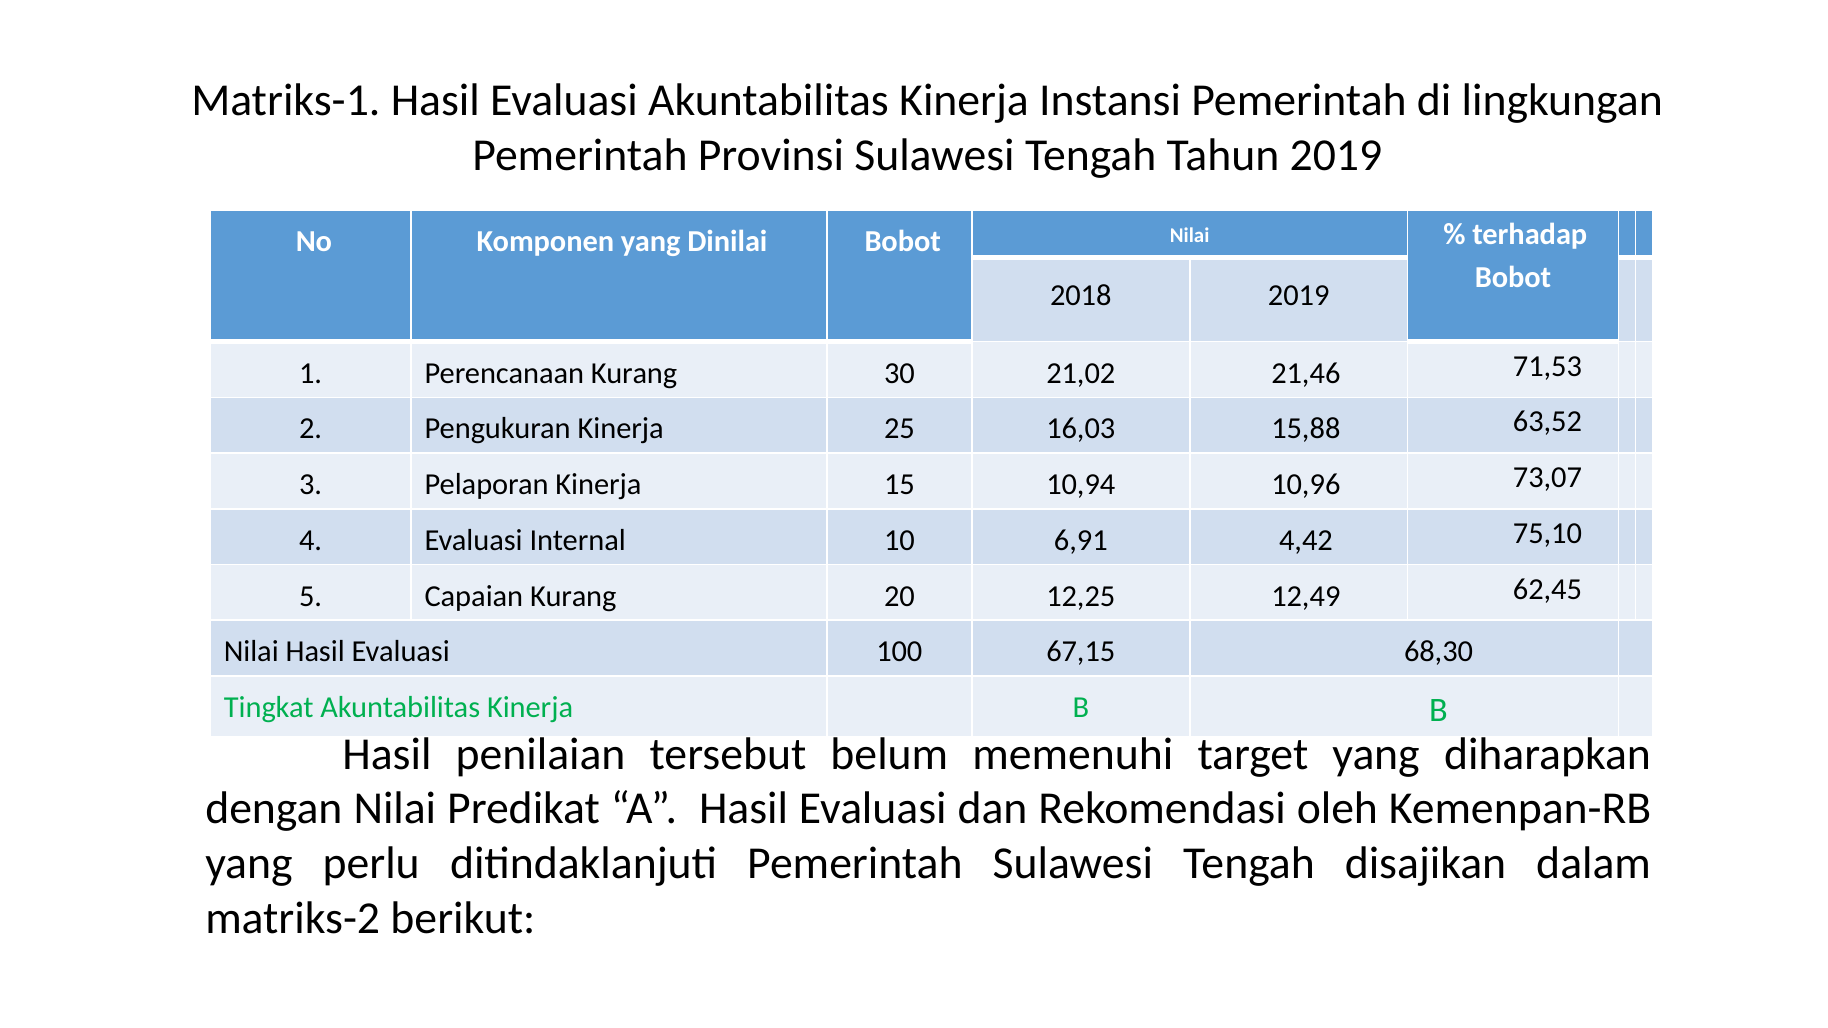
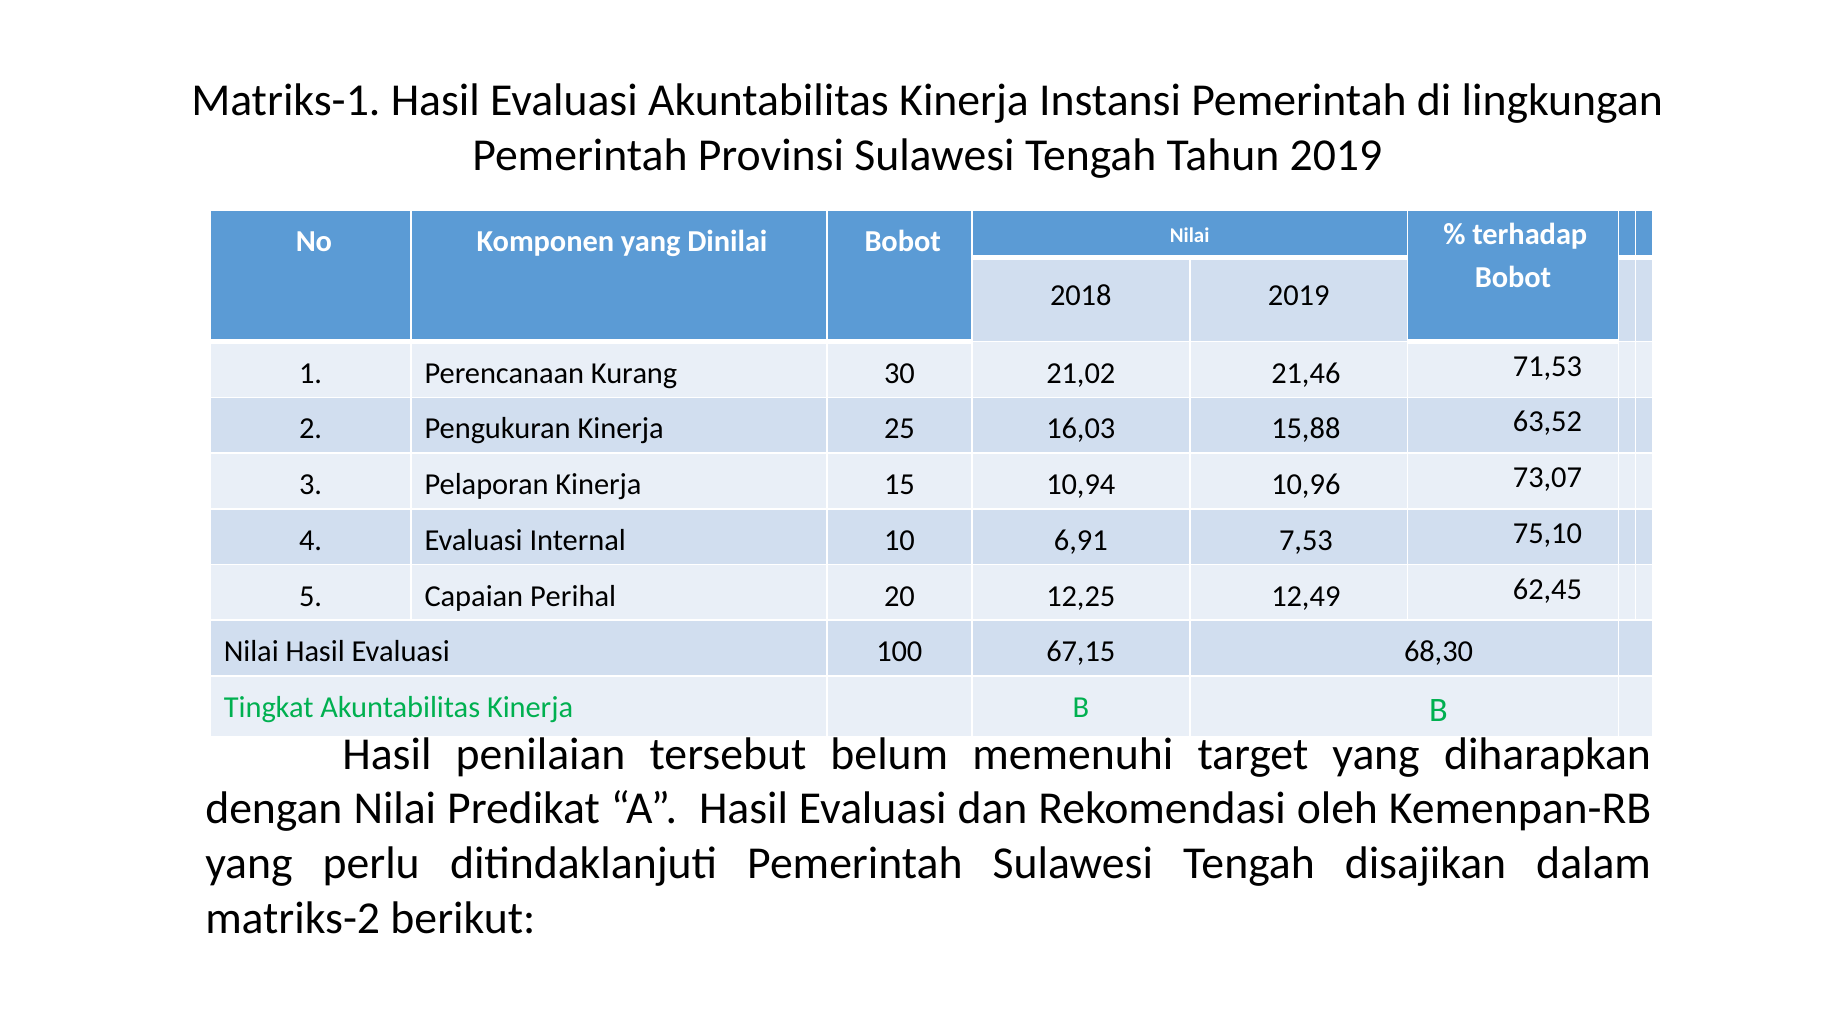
4,42: 4,42 -> 7,53 (1306, 540)
Capaian Kurang: Kurang -> Perihal (573, 596)
